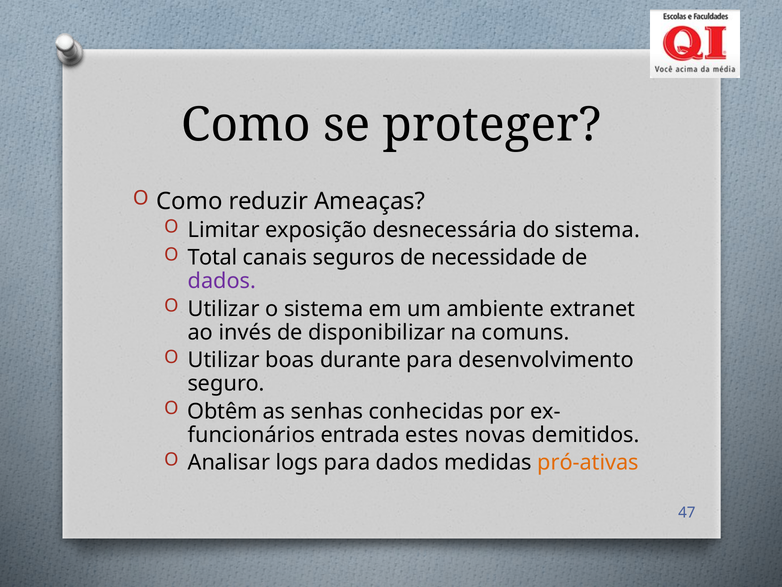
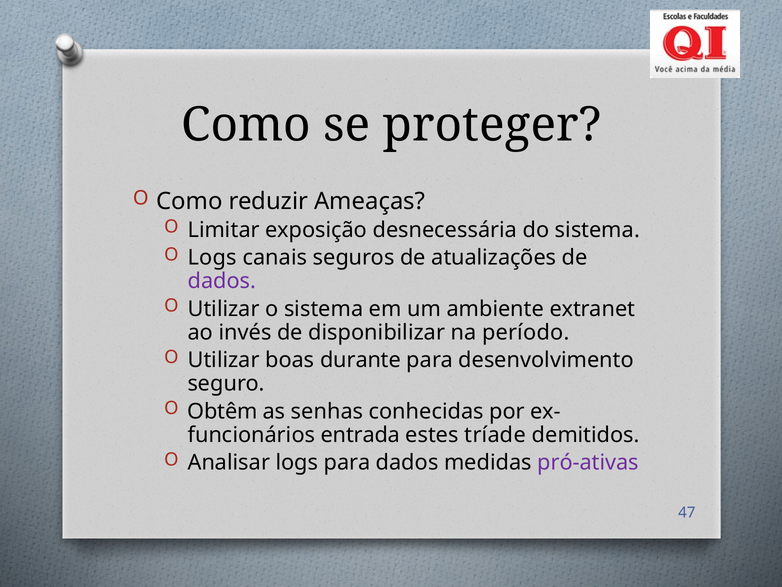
O Total: Total -> Logs (212, 258)
necessidade: necessidade -> atualizações (494, 258)
comuns: comuns -> período (526, 332)
novas: novas -> tríade (495, 435)
pró-ativas colour: orange -> purple (588, 462)
